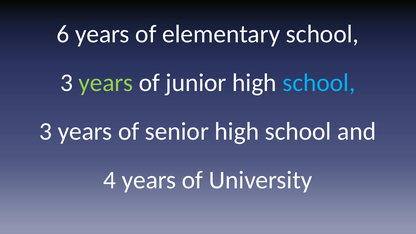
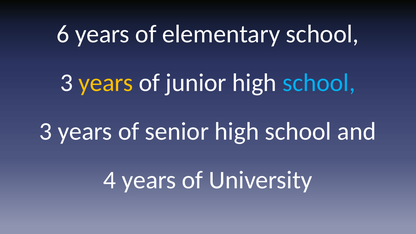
years colour: light green -> yellow (106, 83)
